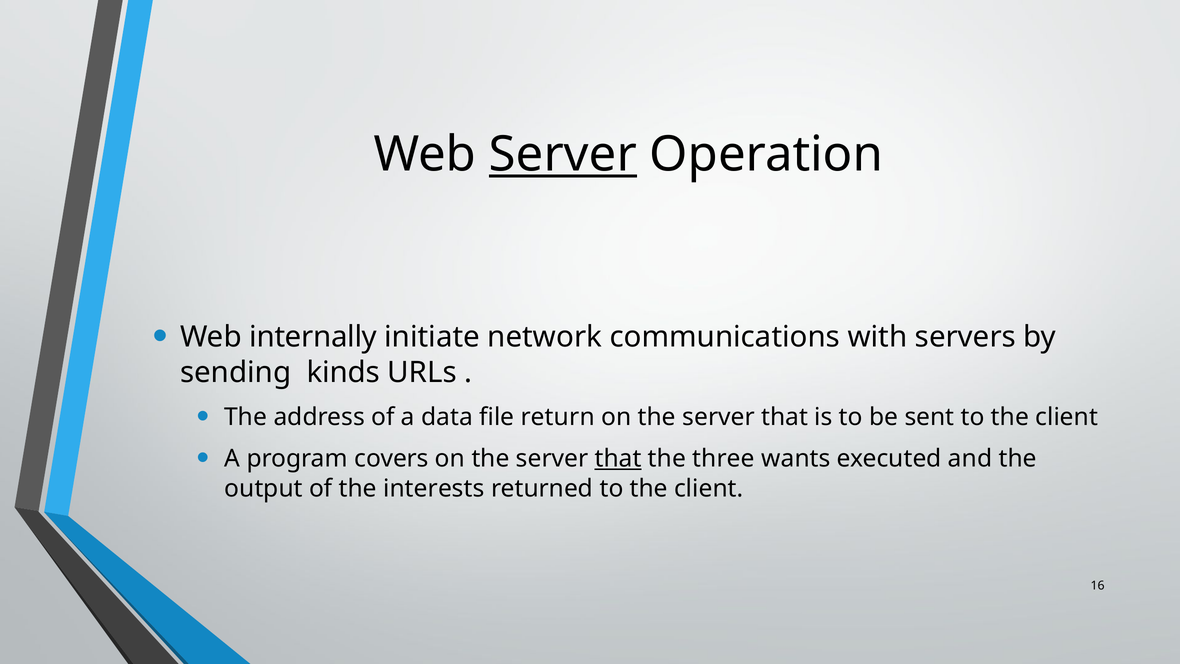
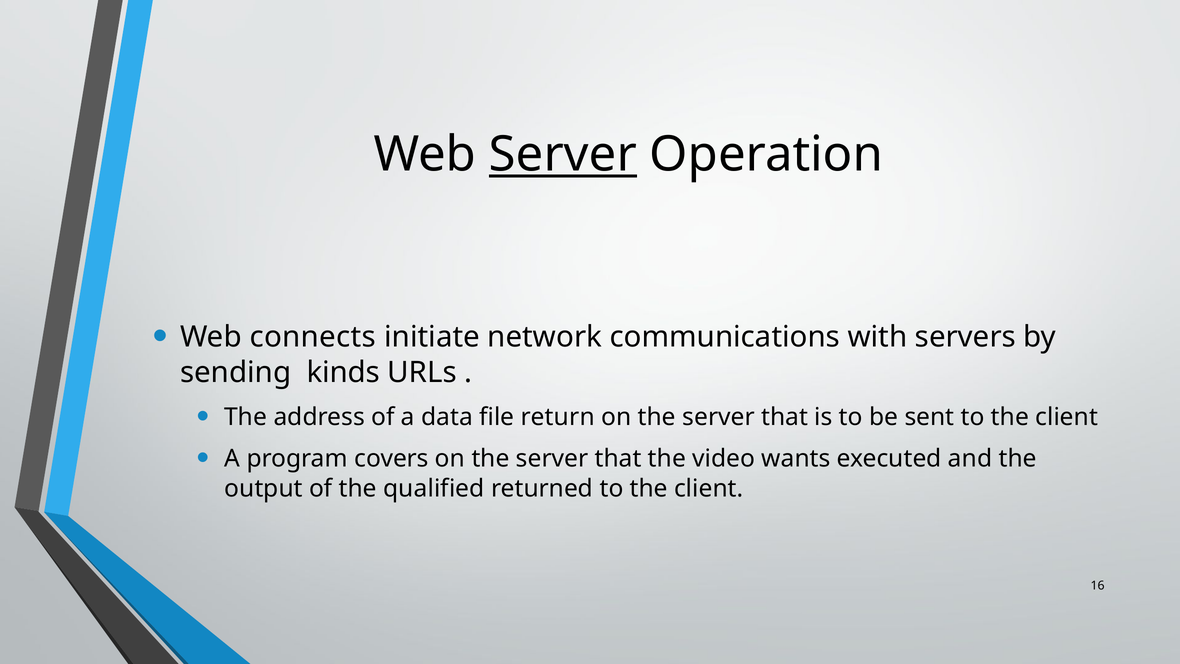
internally: internally -> connects (313, 337)
that underline: present -> none (618, 459)
three: three -> video (724, 459)
interests: interests -> qualified (434, 488)
